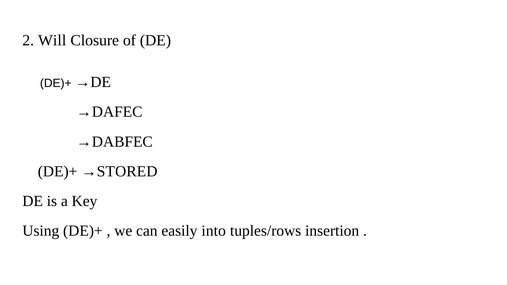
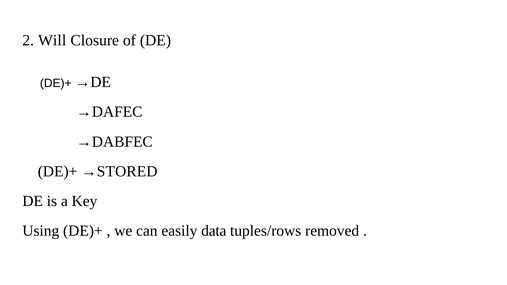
into: into -> data (214, 231)
insertion: insertion -> removed (332, 231)
